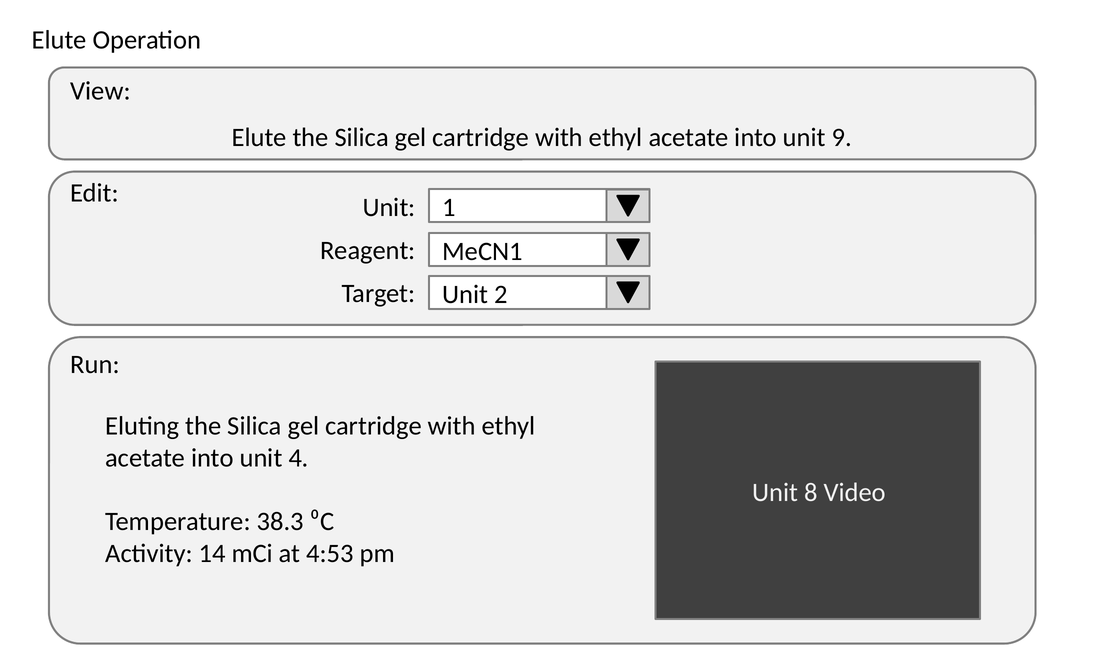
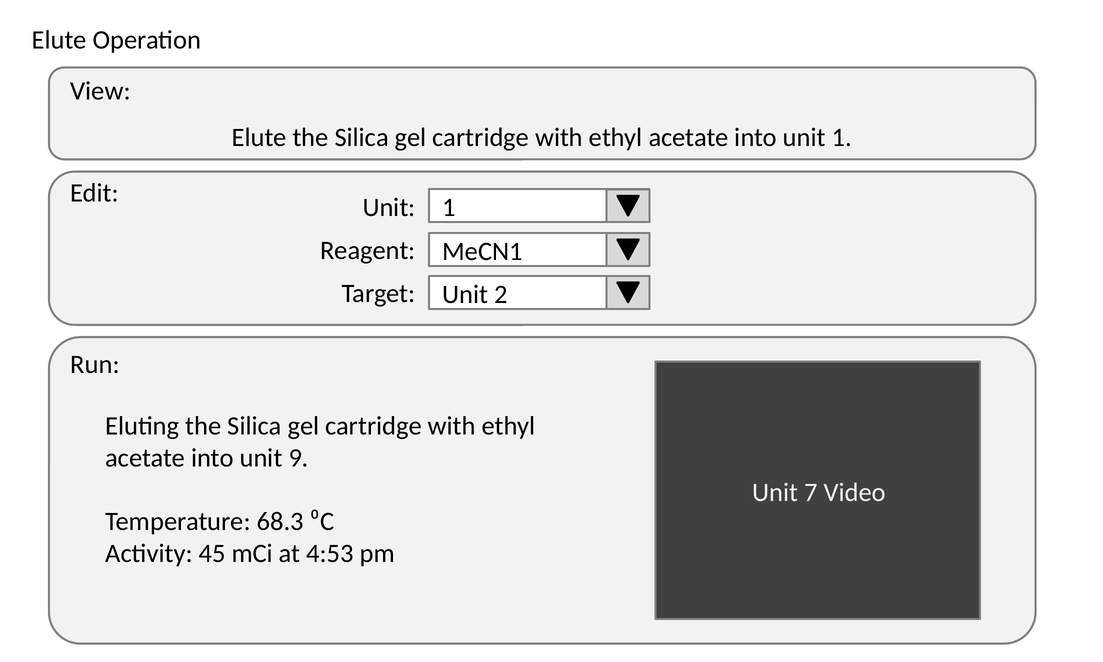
into unit 9: 9 -> 1 (842, 137)
4: 4 -> 9 (299, 458)
8: 8 -> 7 (811, 492)
38.3: 38.3 -> 68.3 (280, 521)
14: 14 -> 45 (212, 553)
